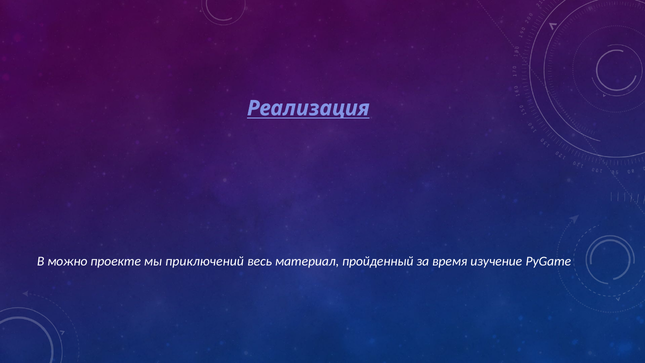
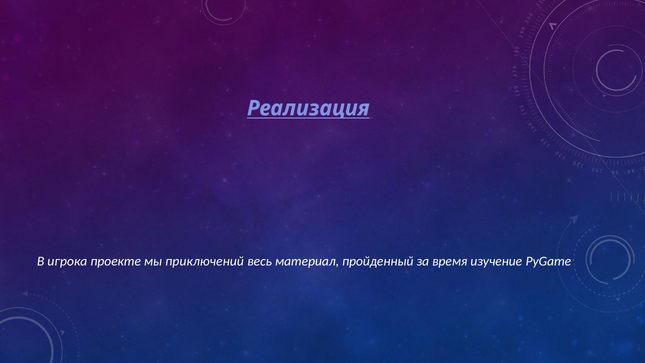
можно: можно -> игрока (67, 261)
